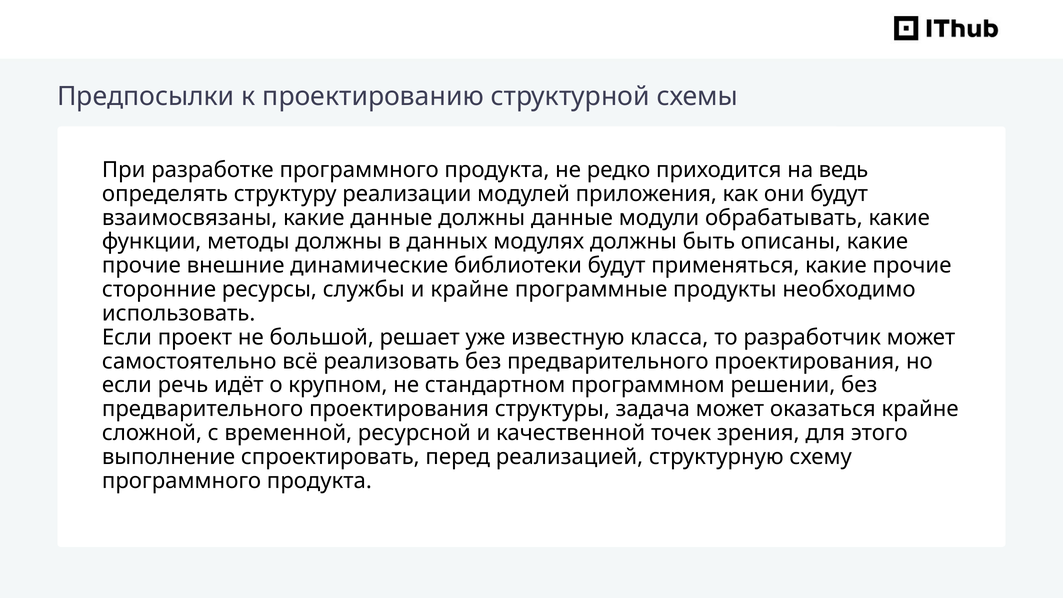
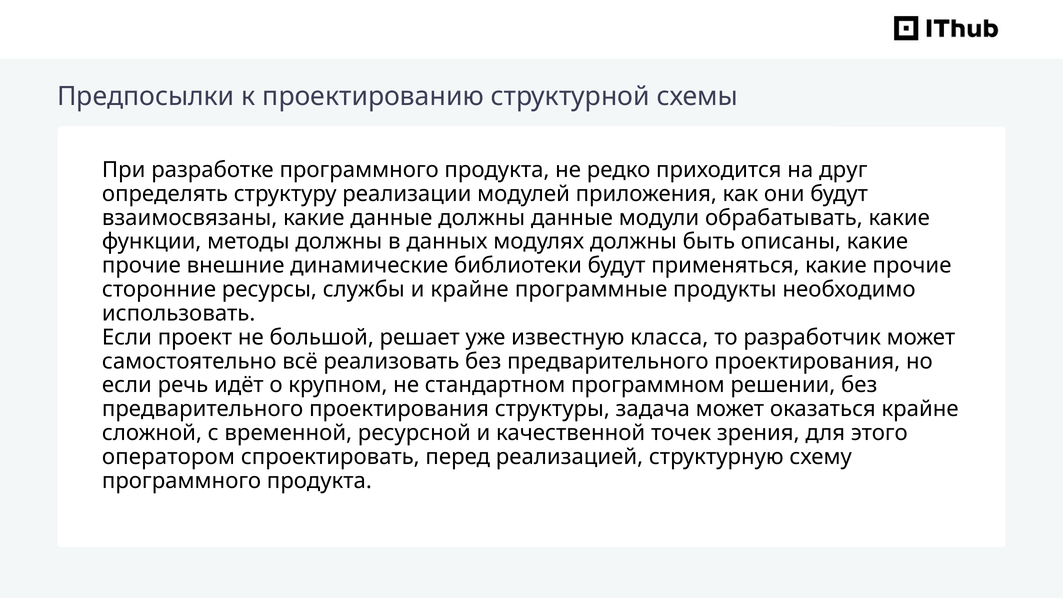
ведь: ведь -> друг (843, 170)
выполнение: выполнение -> оператором (168, 457)
